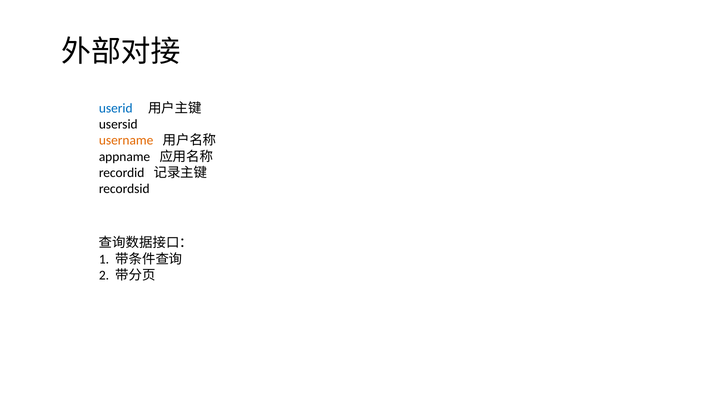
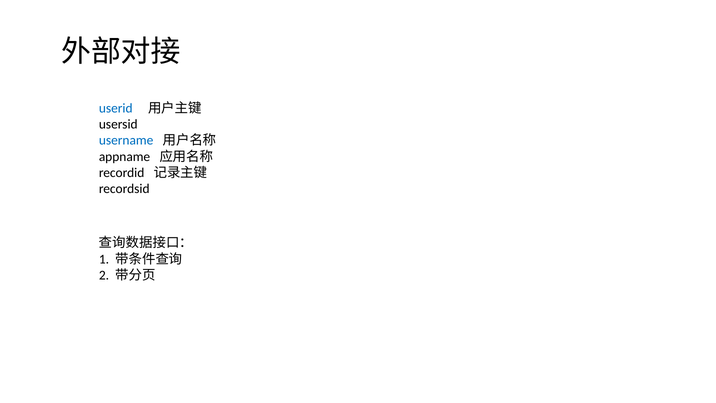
username colour: orange -> blue (126, 140)
